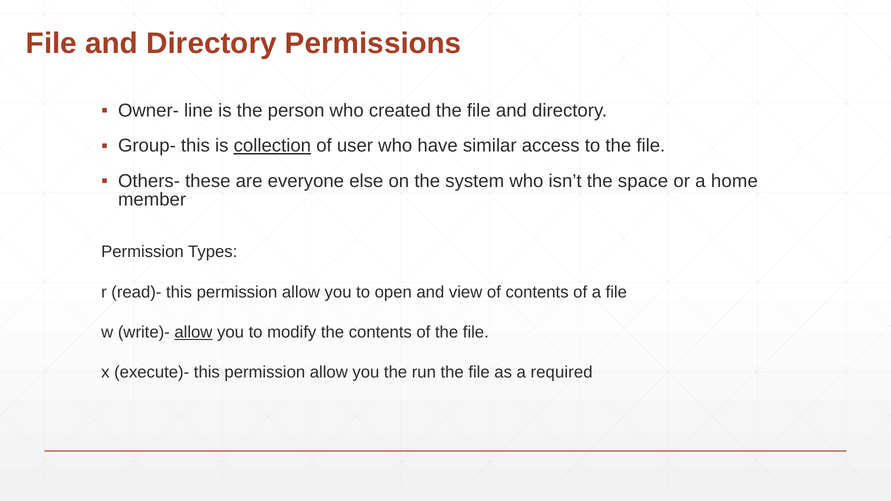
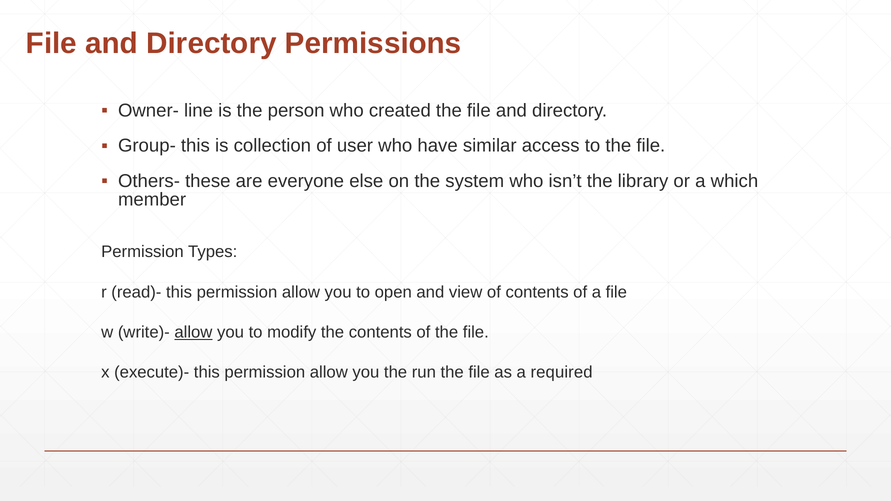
collection underline: present -> none (272, 146)
space: space -> library (643, 181)
home: home -> which (734, 181)
